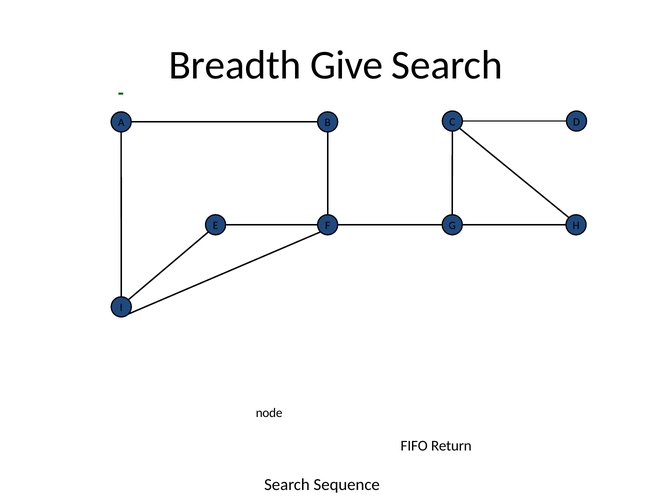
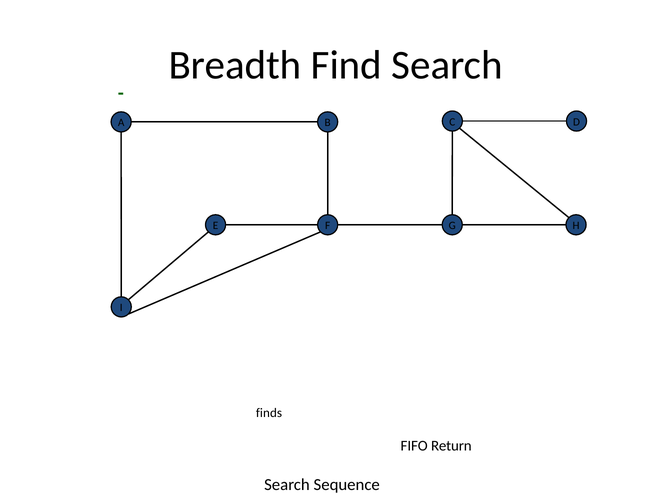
Give: Give -> Find (346, 65)
node: node -> finds (269, 413)
